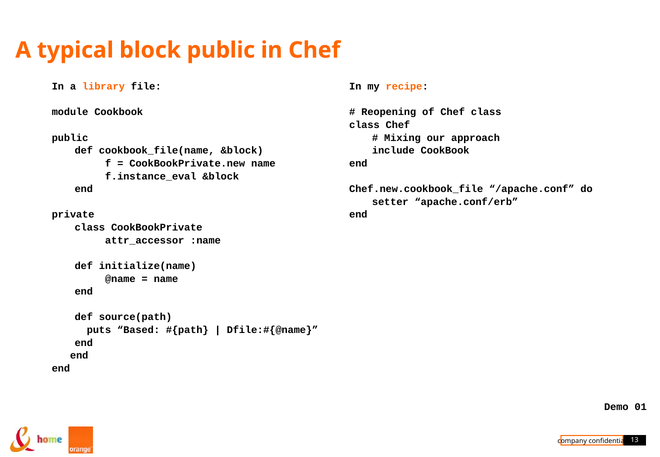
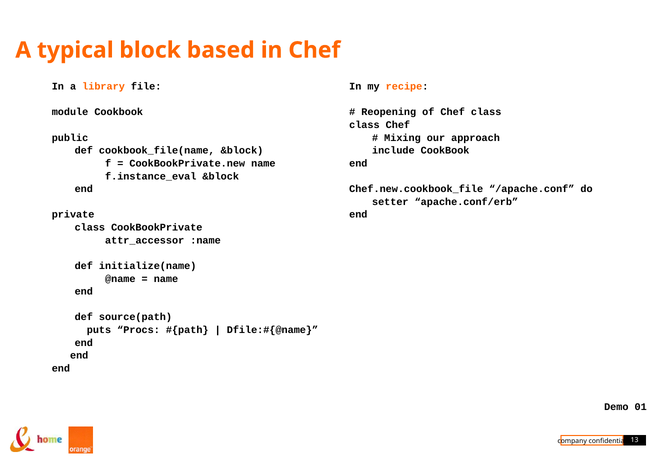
block public: public -> based (221, 50)
Based: Based -> Procs (139, 330)
